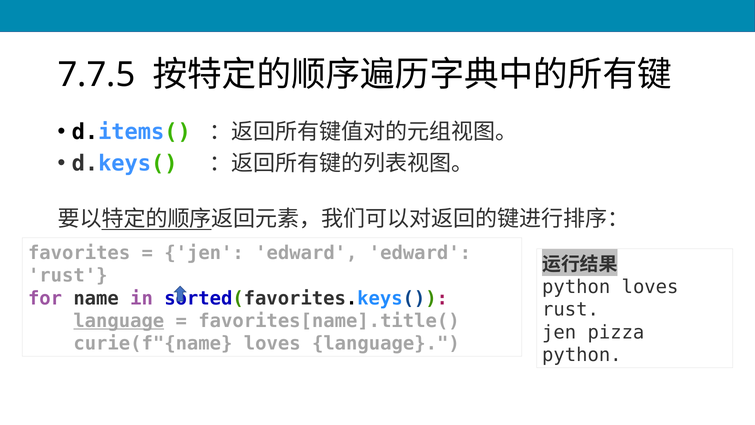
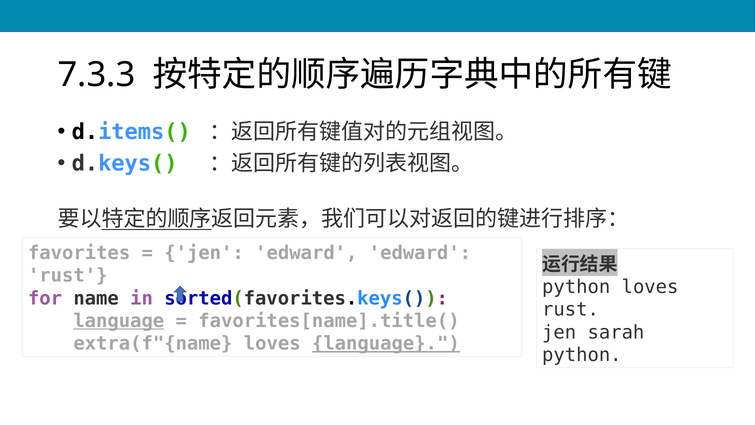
7.7.5: 7.7.5 -> 7.3.3 (96, 75)
pizza: pizza -> sarah (616, 332)
curie(f"{name: curie(f"{name -> extra(f"{name (153, 343)
language underline: none -> present (386, 343)
